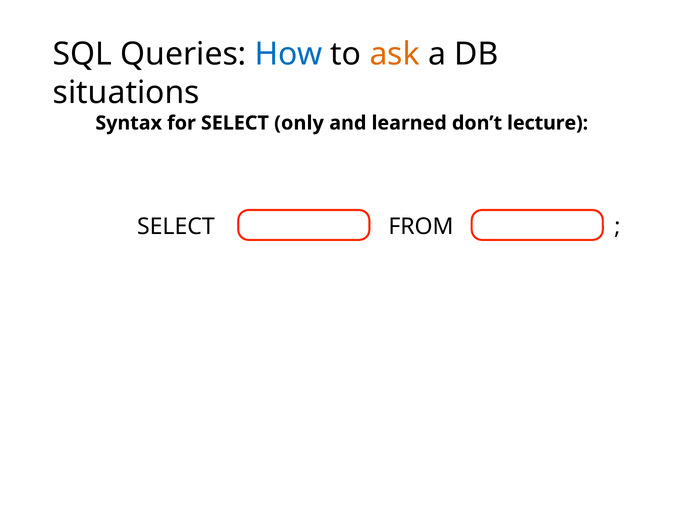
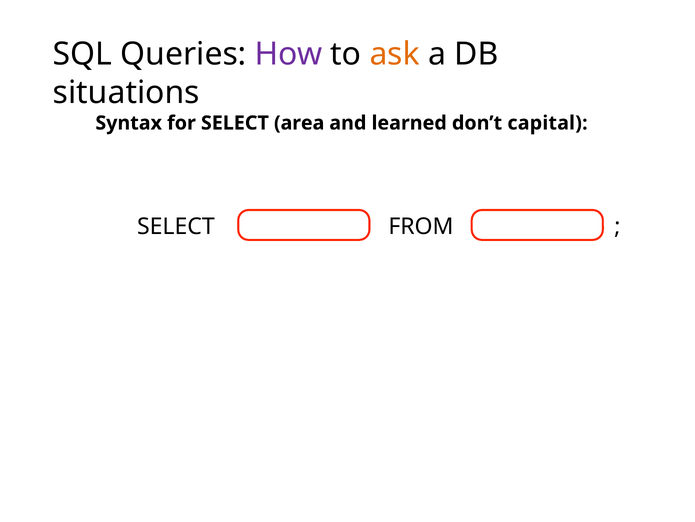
How colour: blue -> purple (289, 54)
only: only -> area (299, 123)
lecture: lecture -> capital (548, 123)
